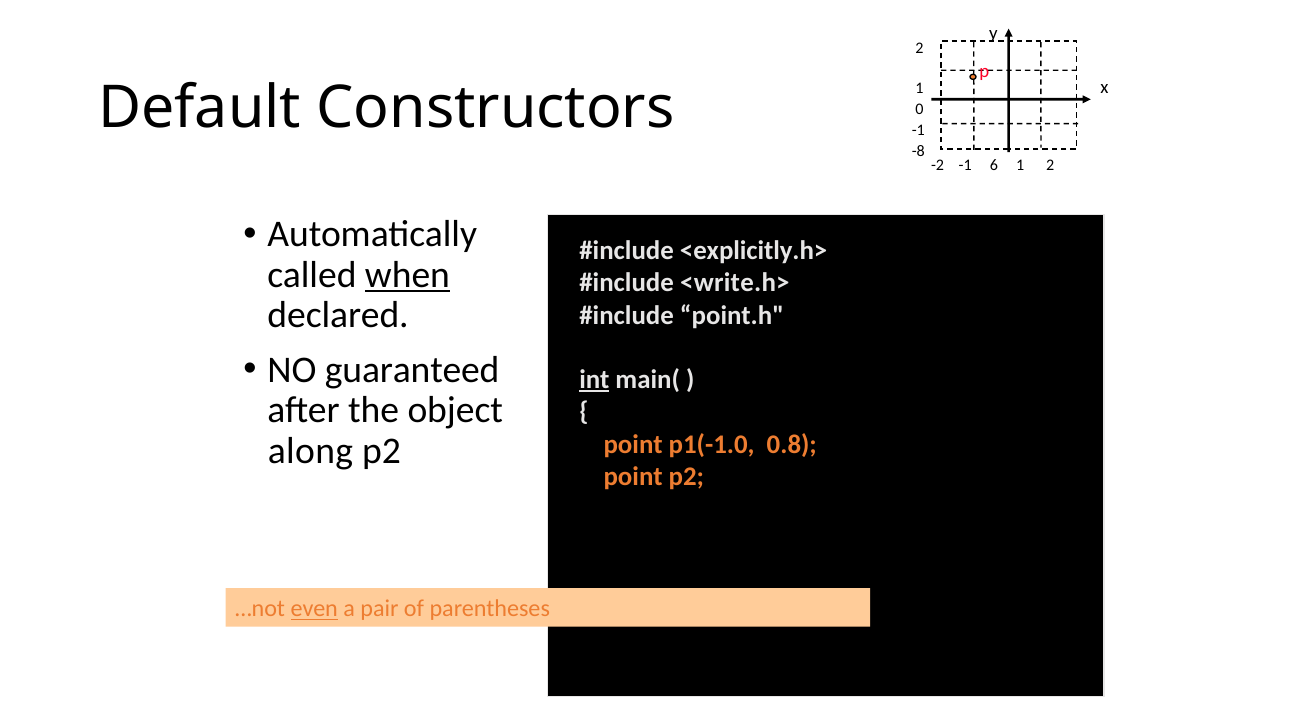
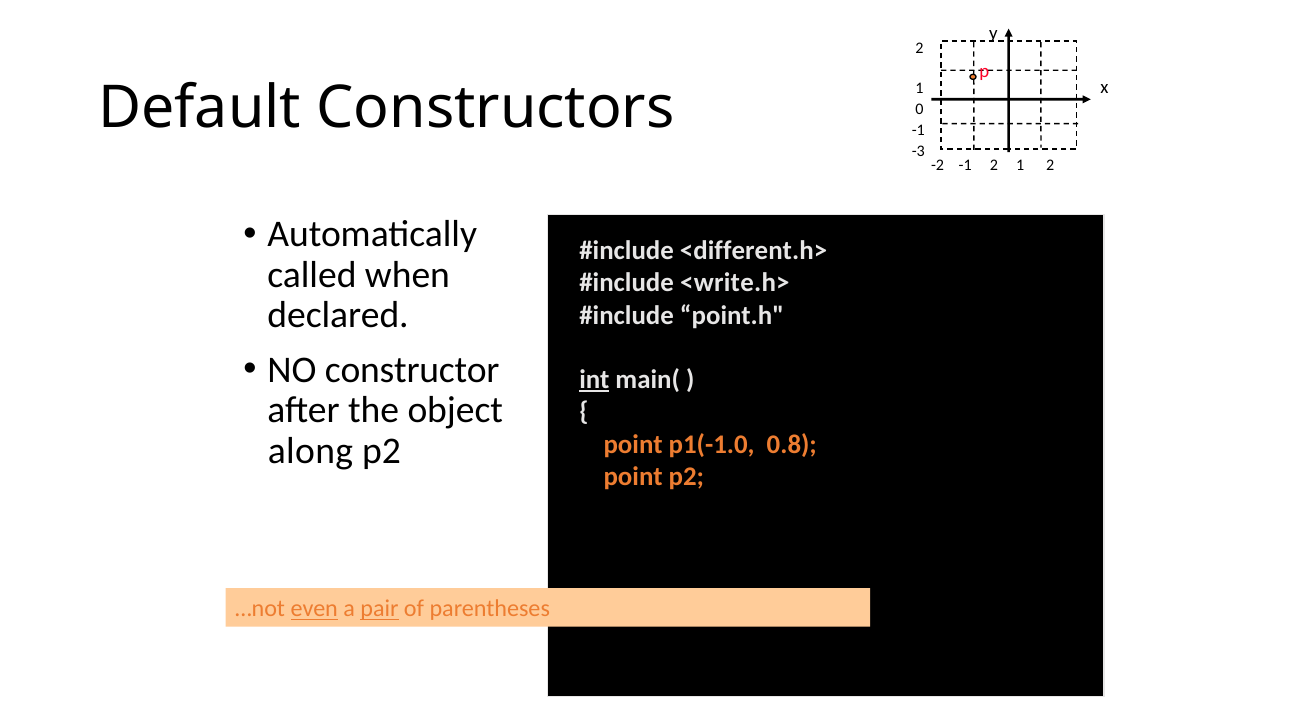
-8: -8 -> -3 (918, 151)
-1 6: 6 -> 2 (994, 165)
<explicitly.h>: <explicitly.h> -> <different.h> (754, 251)
when underline: present -> none (407, 275)
guaranteed: guaranteed -> constructor (412, 370)
pair underline: none -> present (379, 609)
